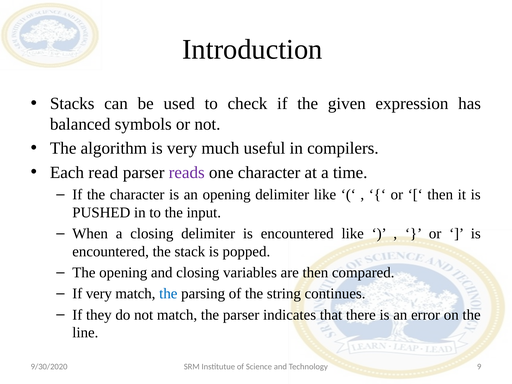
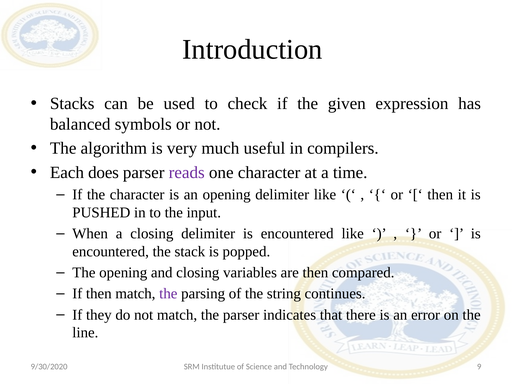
read: read -> does (103, 172)
If very: very -> then (99, 294)
the colour: blue -> purple (168, 294)
